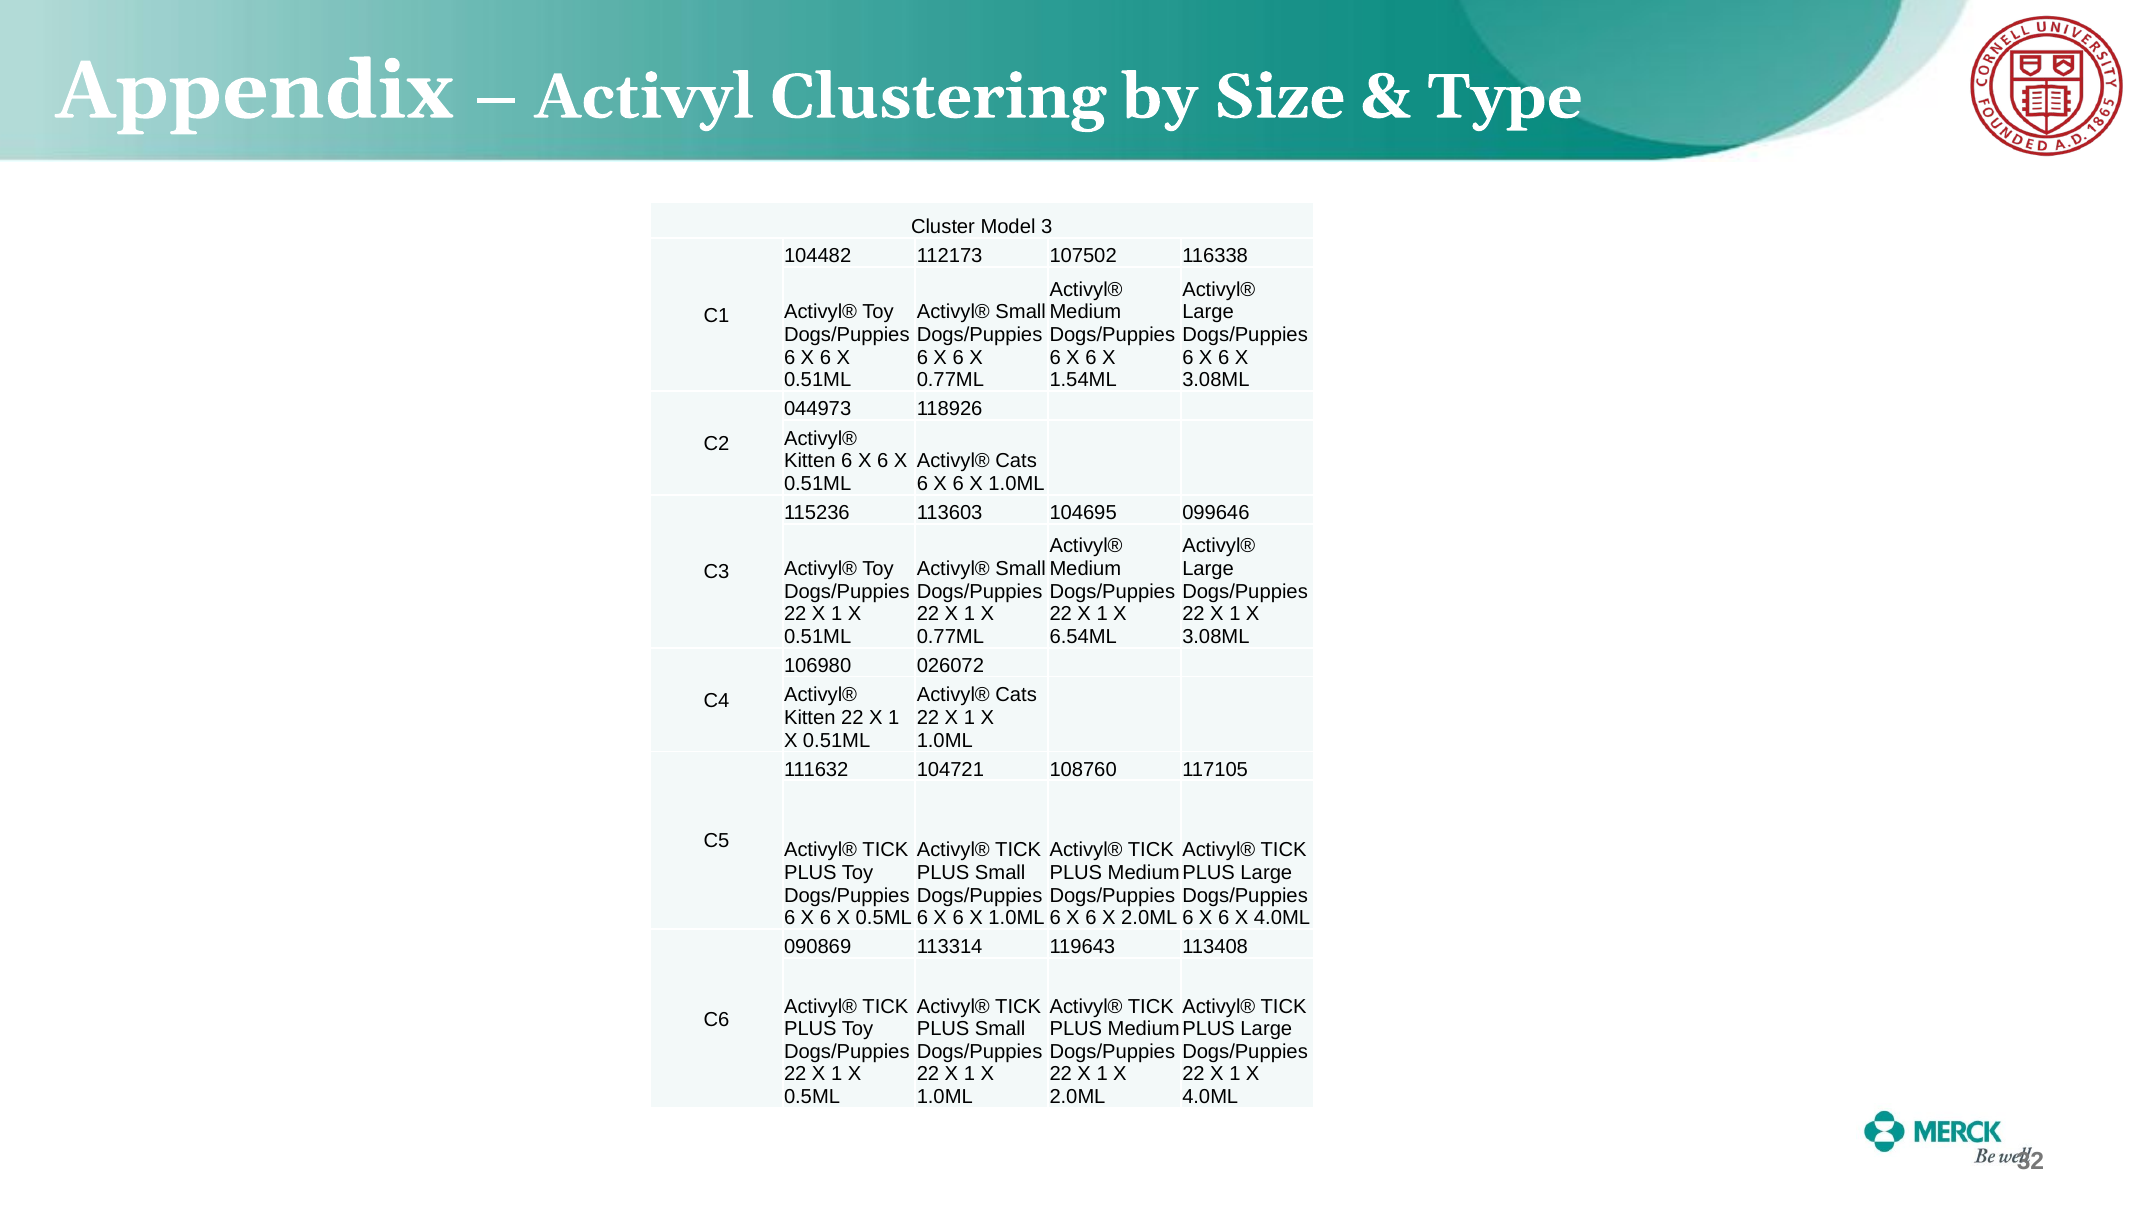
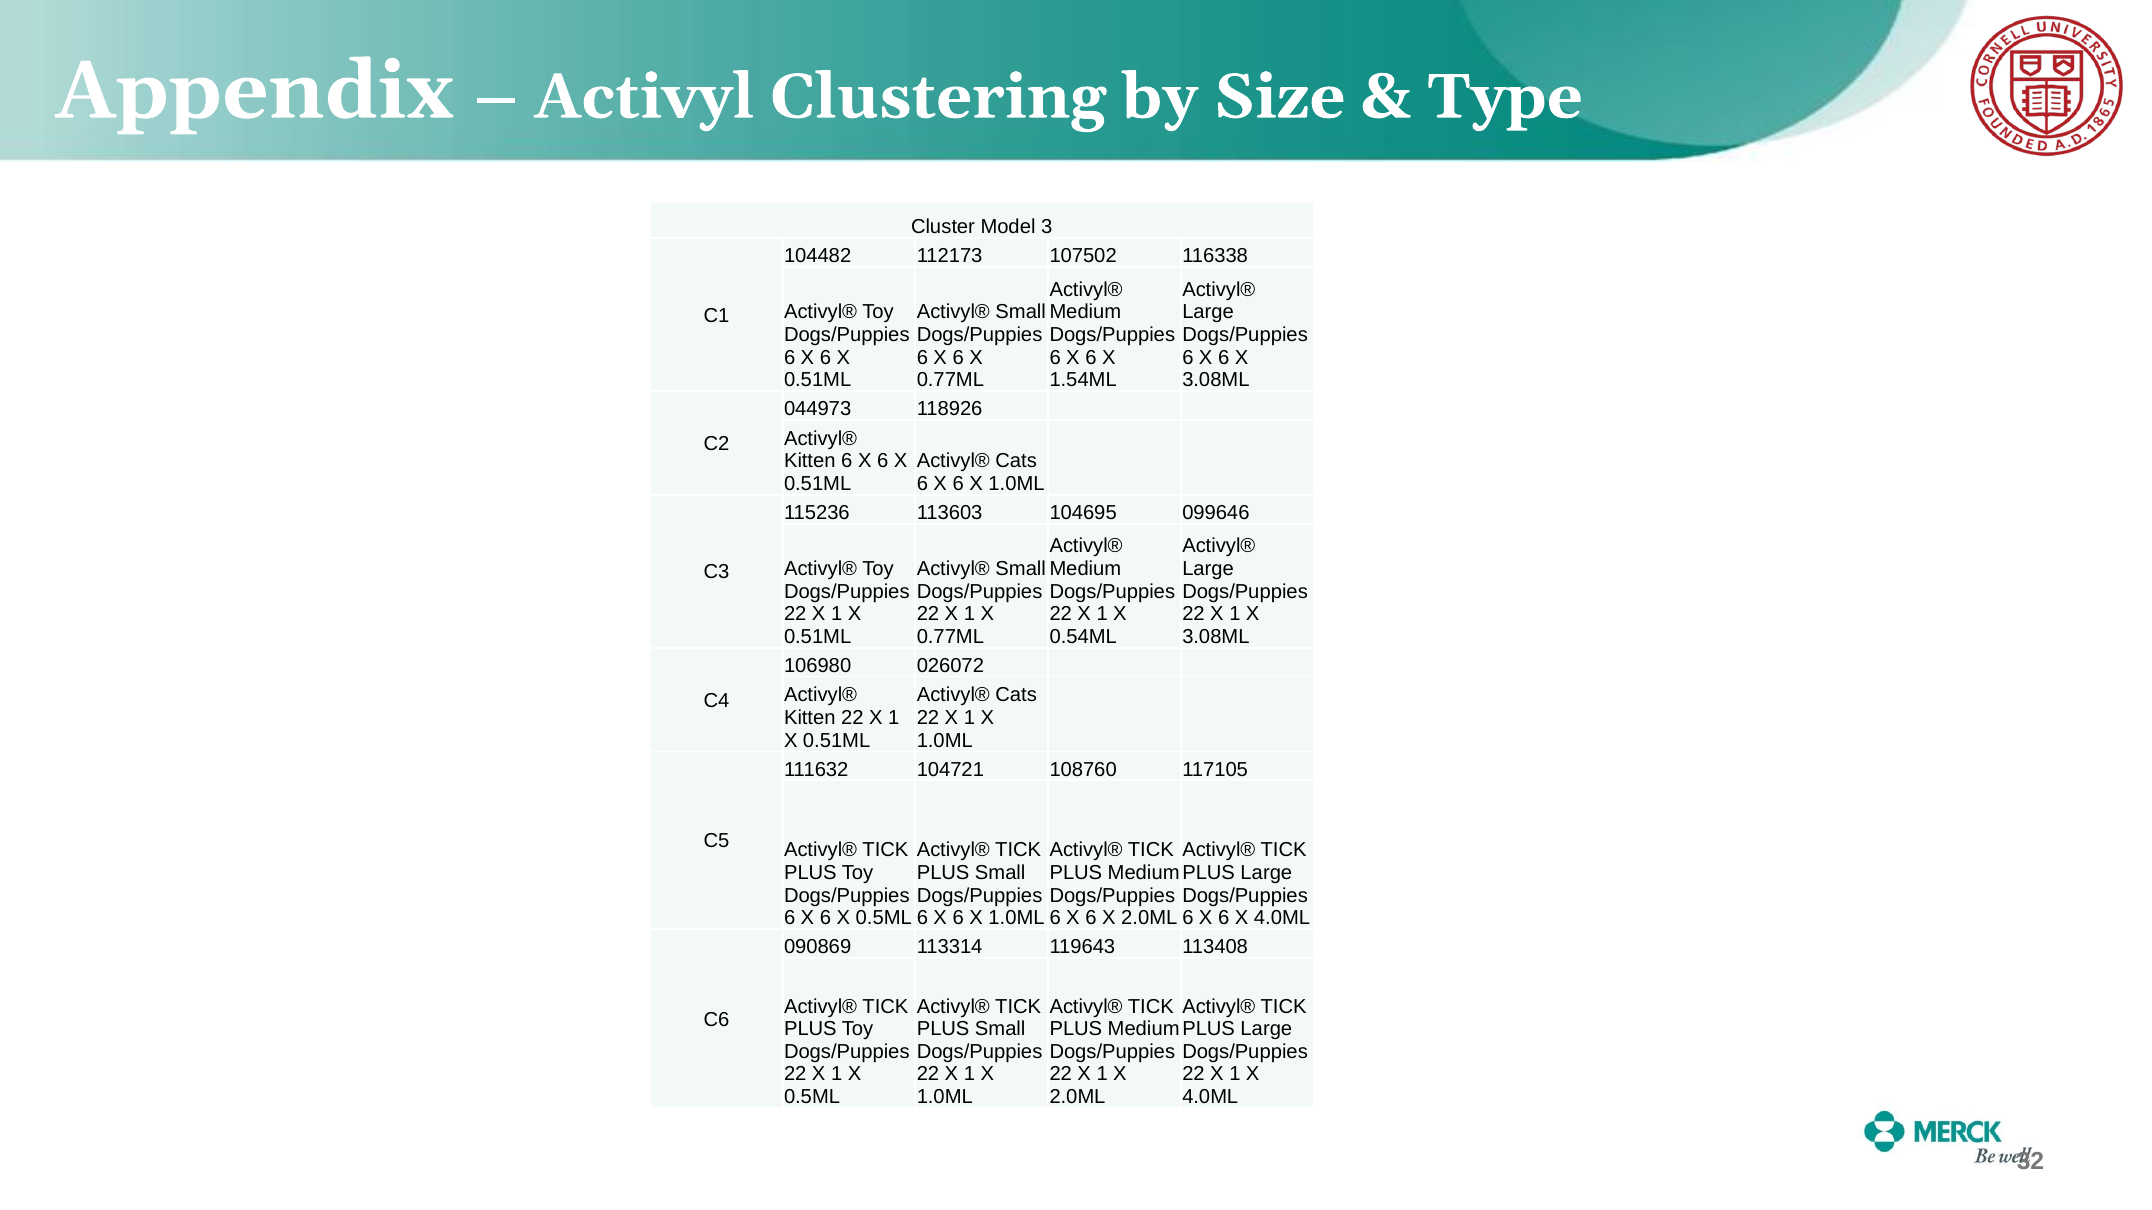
6.54ML: 6.54ML -> 0.54ML (1083, 637)
